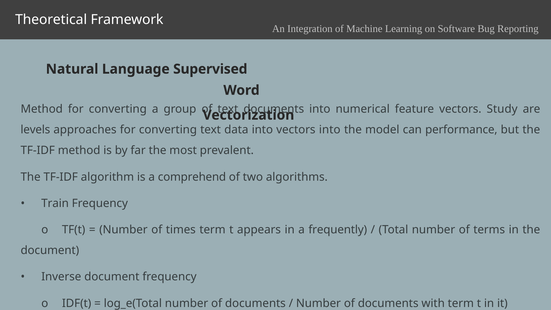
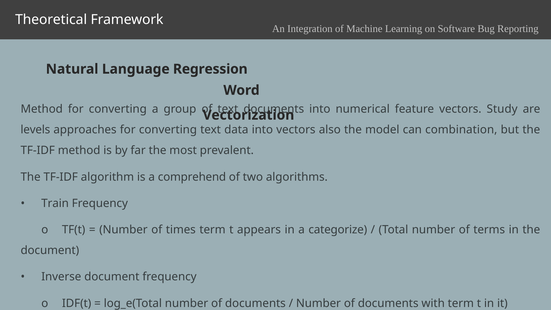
Supervised: Supervised -> Regression (210, 69)
vectors into: into -> also (330, 130)
performance: performance -> combination (461, 130)
frequently: frequently -> categorize (338, 230)
